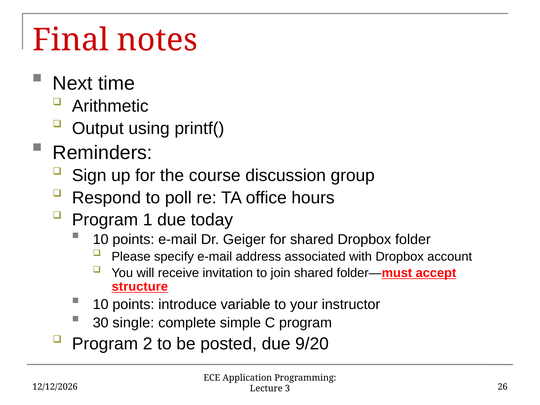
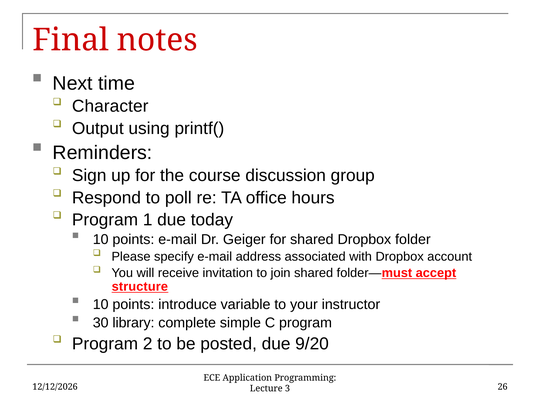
Arithmetic: Arithmetic -> Character (110, 106)
single: single -> library (133, 323)
